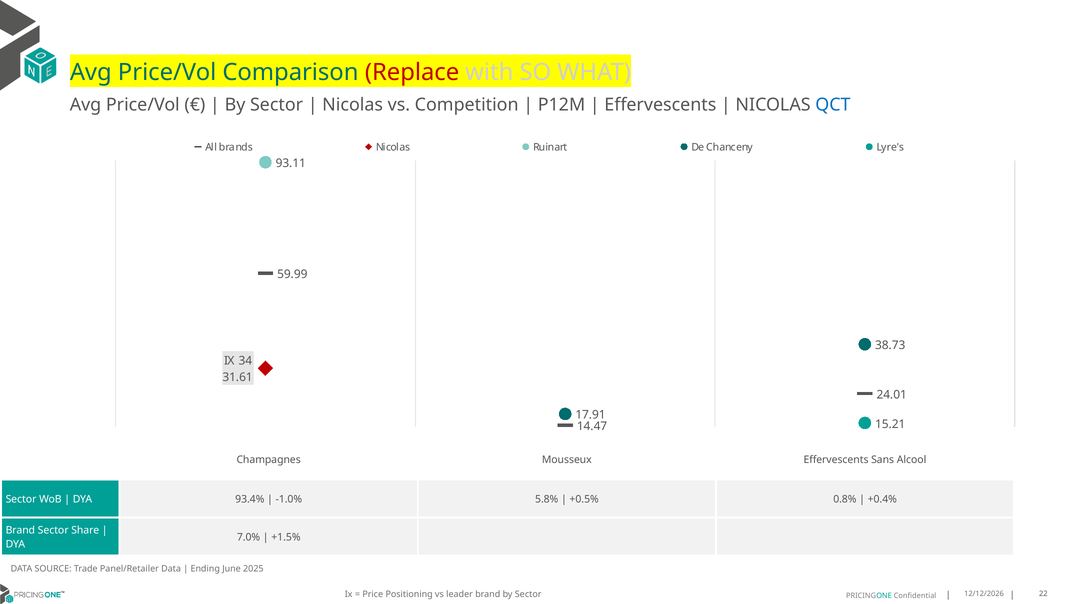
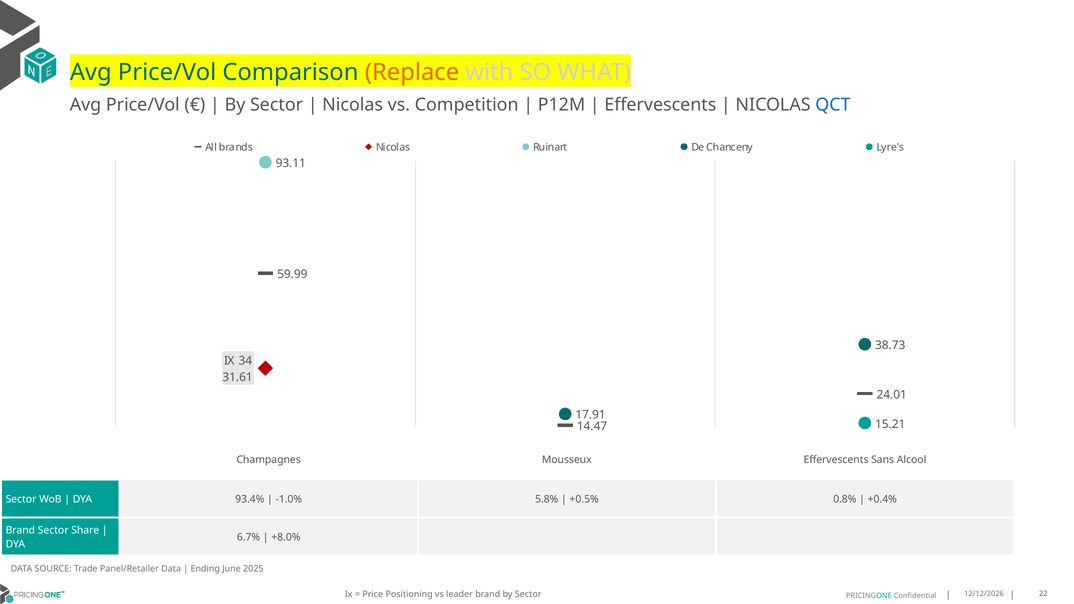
Replace colour: red -> orange (412, 72)
7.0%: 7.0% -> 6.7% (249, 537)
+1.5%: +1.5% -> +8.0% (286, 537)
